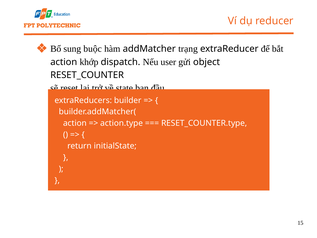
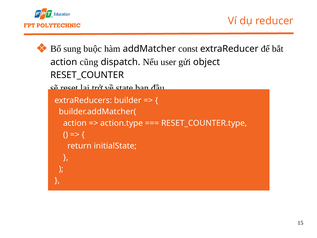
trạng: trạng -> const (188, 49)
khớp: khớp -> cũng (89, 62)
